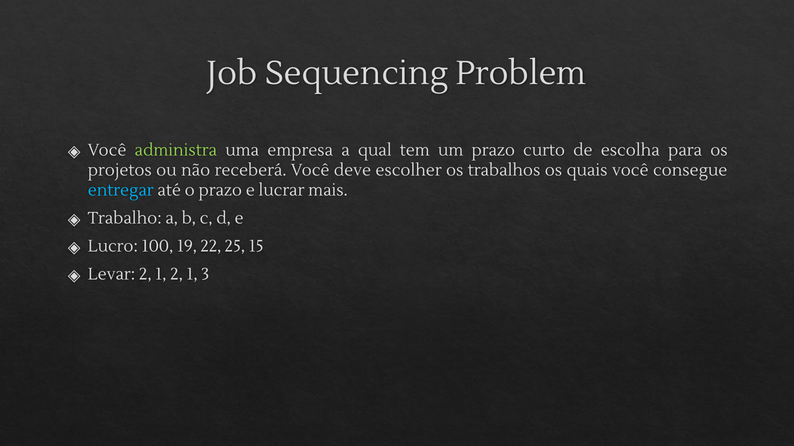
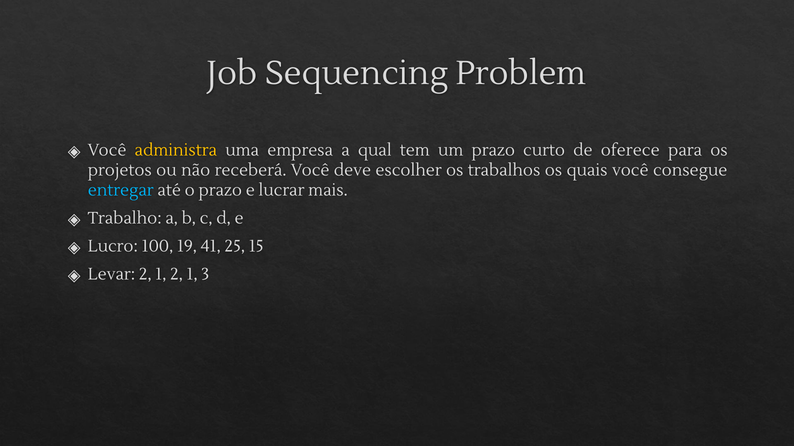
administra colour: light green -> yellow (176, 151)
escolha: escolha -> oferece (630, 151)
22: 22 -> 41 (211, 247)
